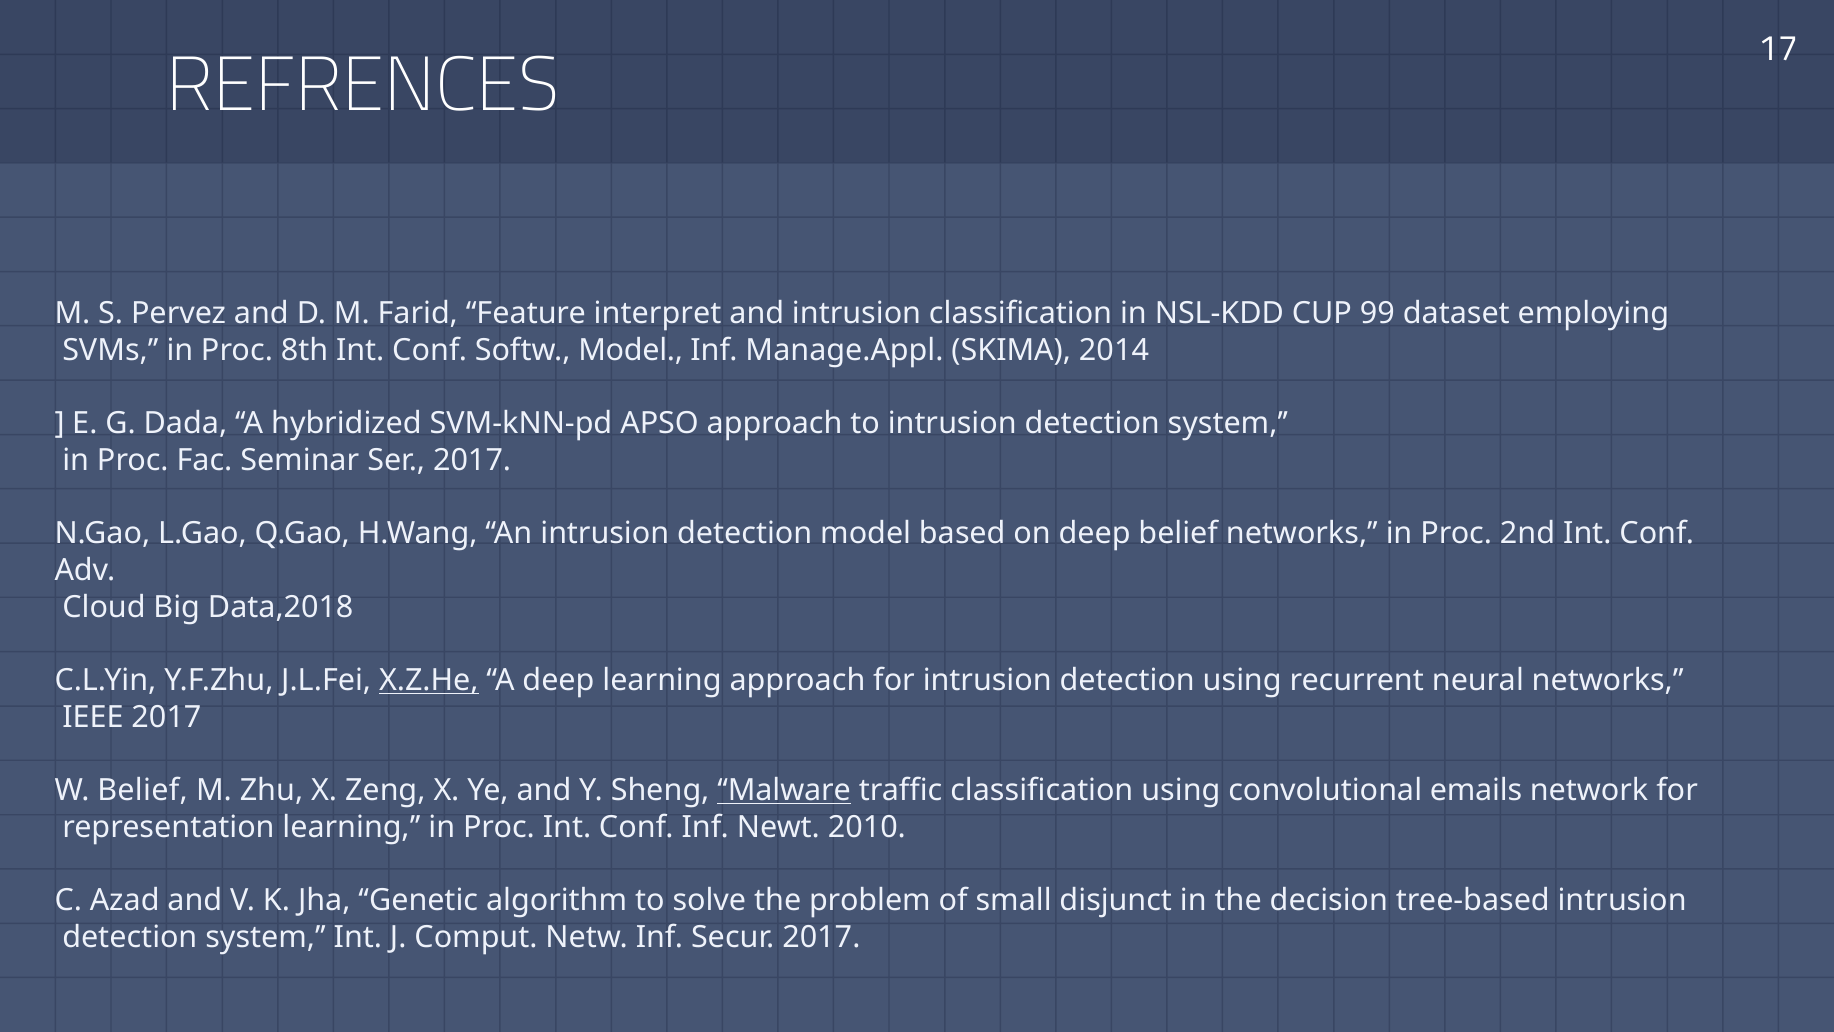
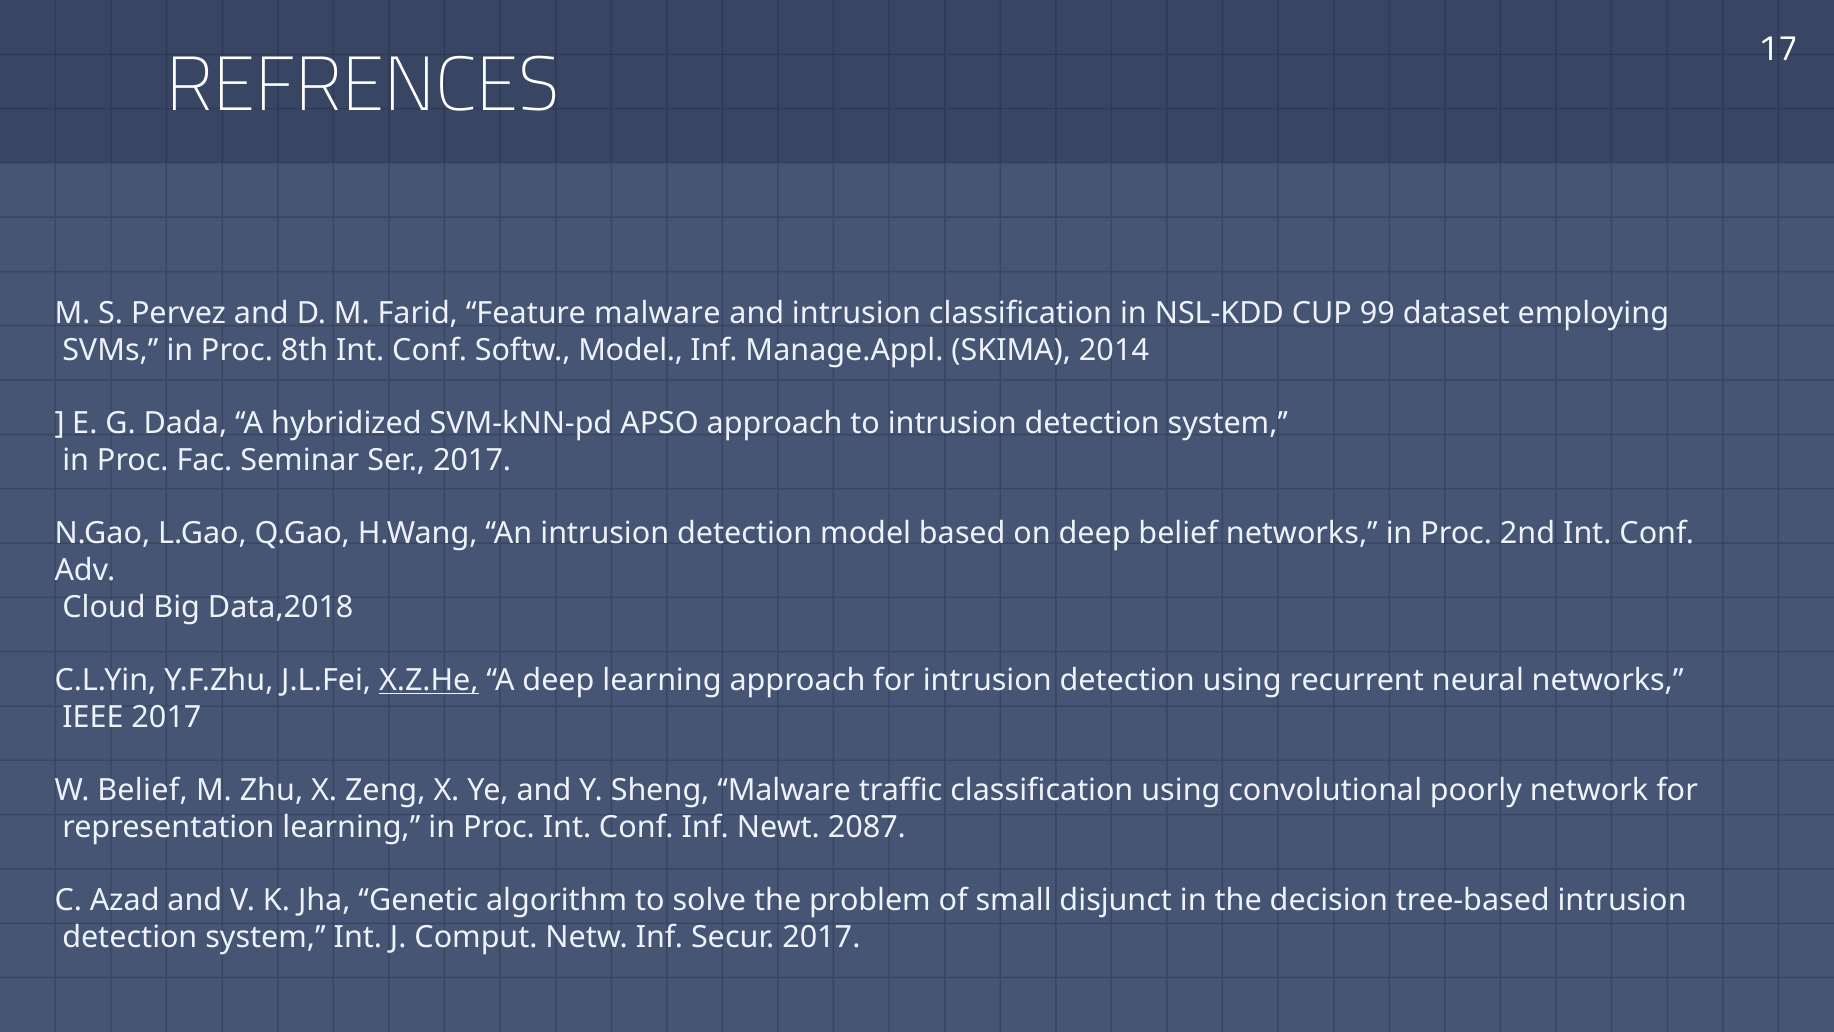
Feature interpret: interpret -> malware (657, 313)
Malware underline: present -> none (784, 790)
emails: emails -> poorly (1476, 790)
2010: 2010 -> 2087 (867, 827)
